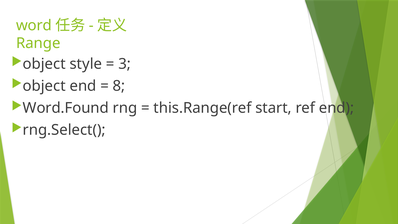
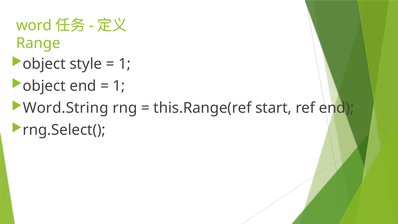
3: 3 -> 1 (125, 64)
8: 8 -> 1 (119, 86)
Word.Found: Word.Found -> Word.String (66, 108)
